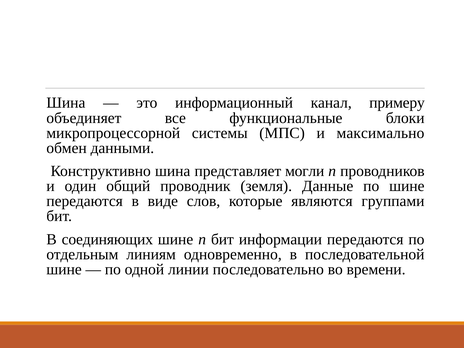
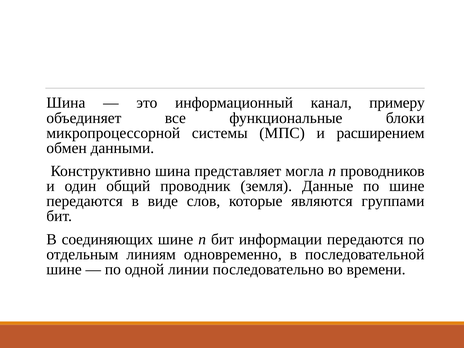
максимально: максимально -> расширением (381, 133)
могли: могли -> могла (305, 171)
